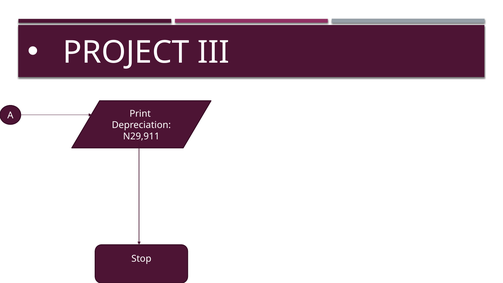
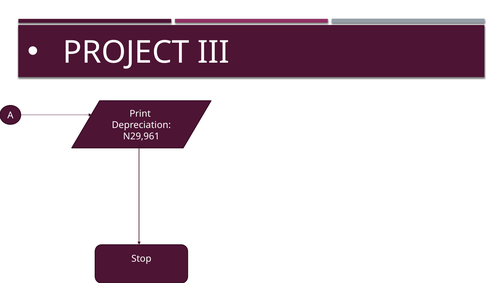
N29,911: N29,911 -> N29,961 (141, 136)
